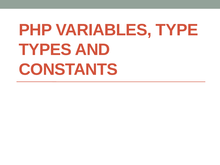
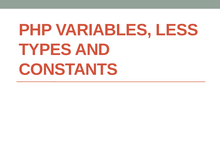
TYPE: TYPE -> LESS (177, 30)
